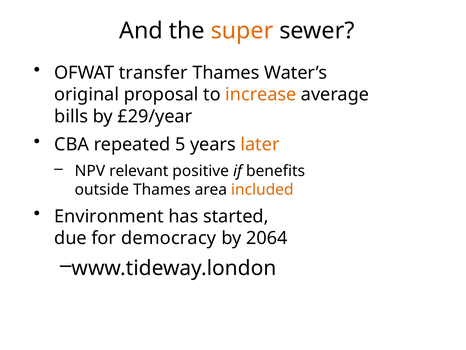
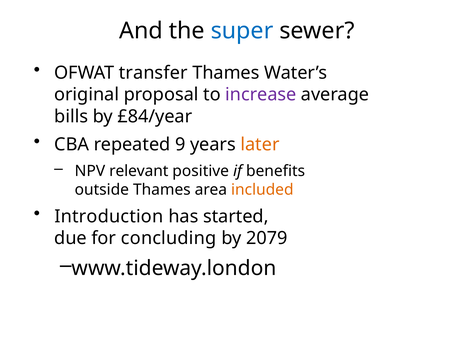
super colour: orange -> blue (242, 31)
increase colour: orange -> purple (261, 94)
£29/year: £29/year -> £84/year (155, 116)
5: 5 -> 9 (180, 144)
Environment: Environment -> Introduction (109, 216)
democracy: democracy -> concluding (169, 238)
2064: 2064 -> 2079 (267, 238)
